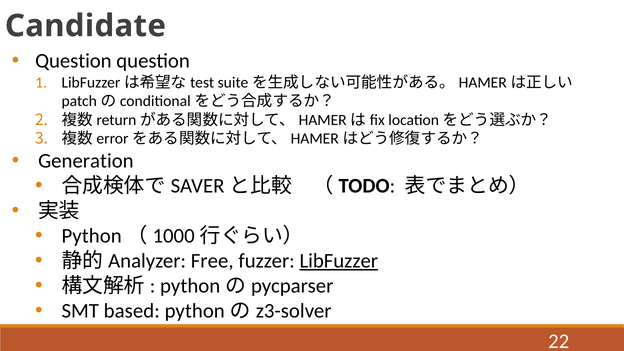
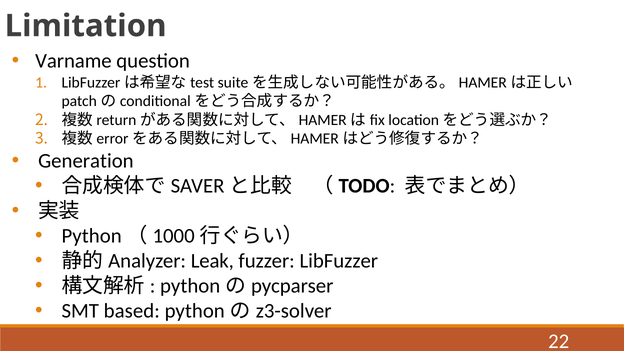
Candidate: Candidate -> Limitation (86, 26)
Question: Question -> Varname (73, 61)
Free: Free -> Leak (212, 261)
LibFuzzer underline: present -> none (339, 261)
